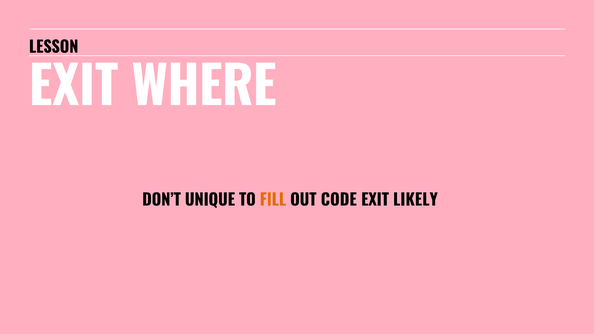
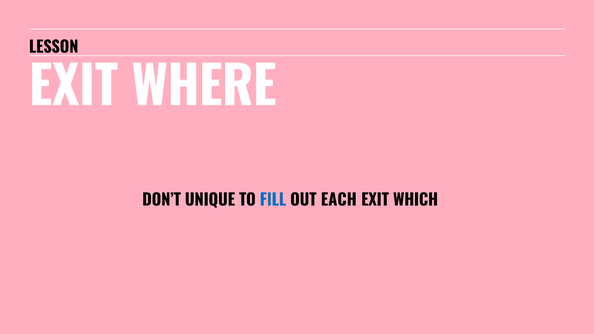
FILL colour: orange -> blue (273, 200)
CODE: CODE -> EACH (339, 200)
LIKELY: LIKELY -> WHICH (416, 200)
